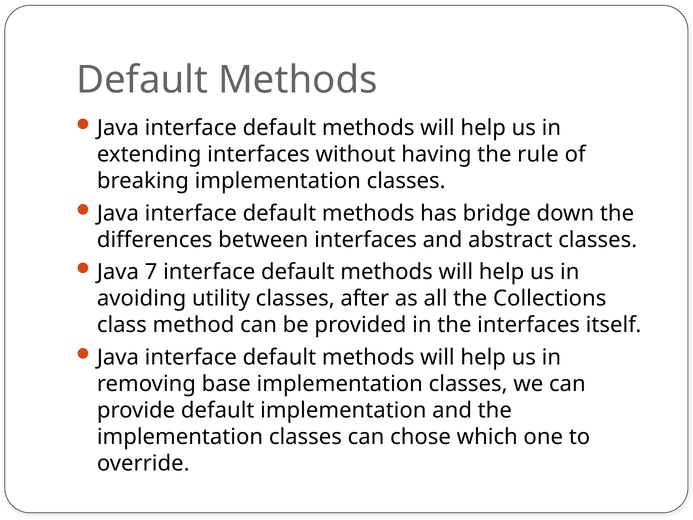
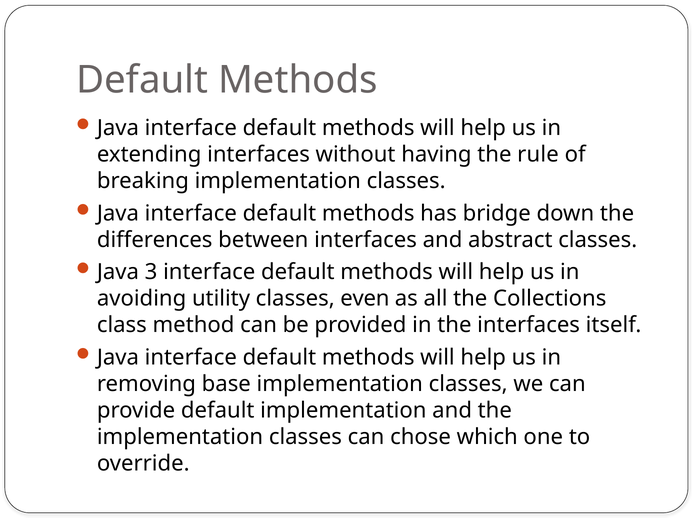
7: 7 -> 3 (151, 272)
after: after -> even (365, 298)
